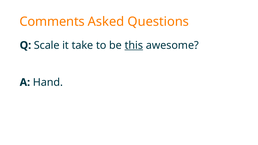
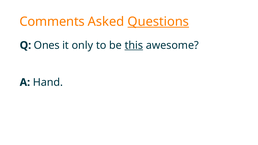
Questions underline: none -> present (158, 22)
Scale: Scale -> Ones (47, 45)
take: take -> only (82, 45)
